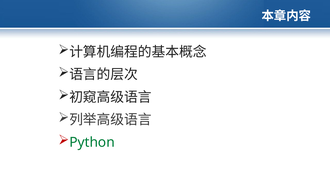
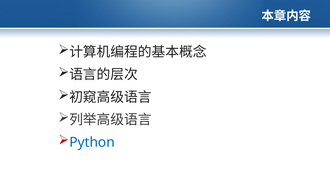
Python colour: green -> blue (92, 142)
